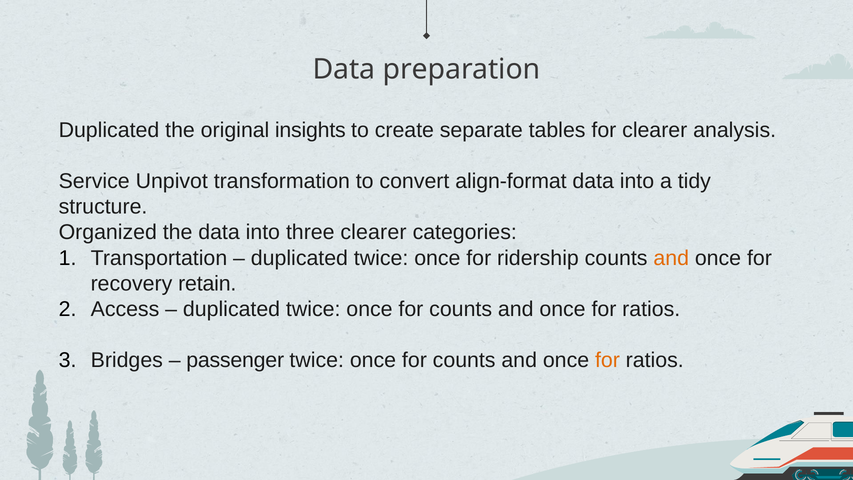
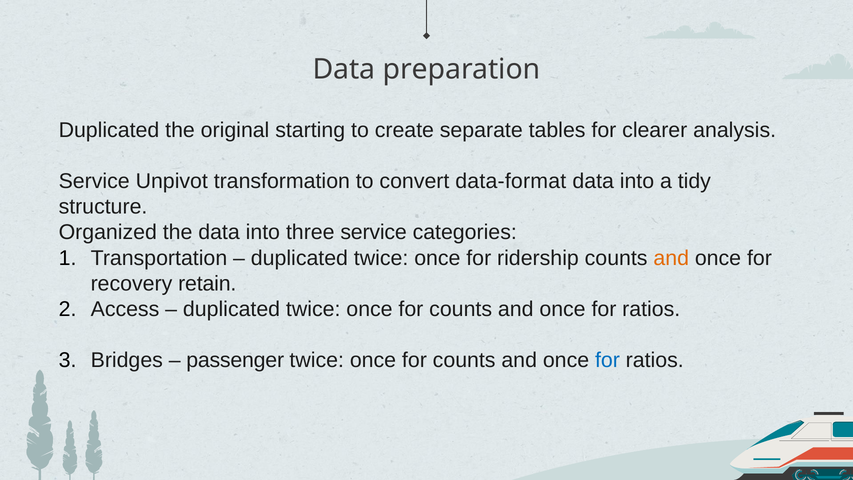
insights: insights -> starting (310, 130)
align-format: align-format -> data-format (511, 181)
three clearer: clearer -> service (374, 232)
for colour: orange -> blue (607, 360)
